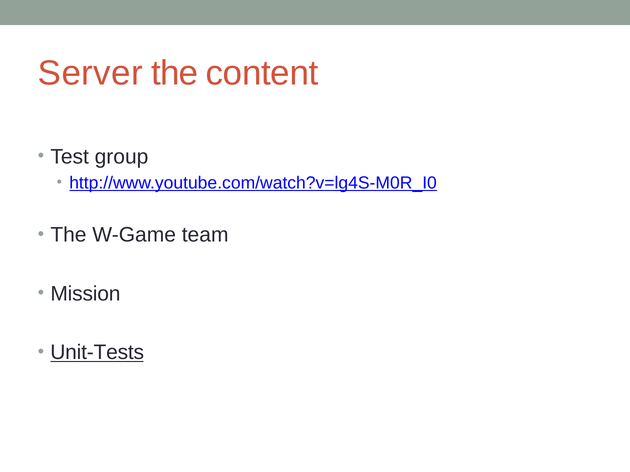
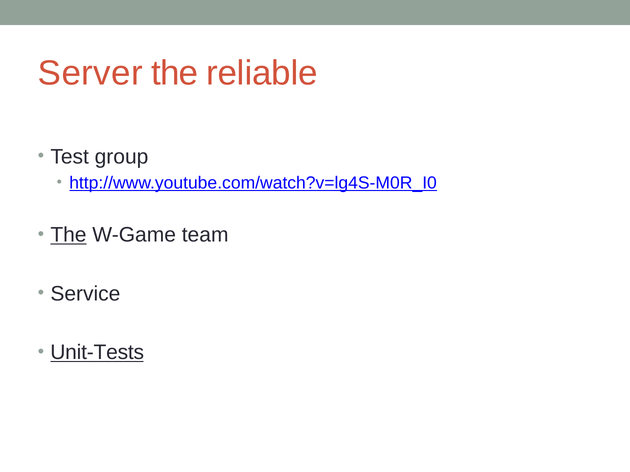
content: content -> reliable (262, 73)
The underline: none -> present (68, 235)
Mission: Mission -> Service (85, 294)
